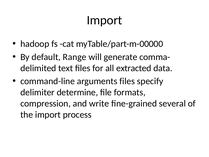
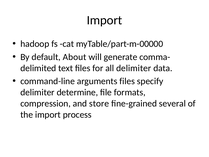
Range: Range -> About (75, 57)
all extracted: extracted -> delimiter (134, 68)
write: write -> store (99, 103)
